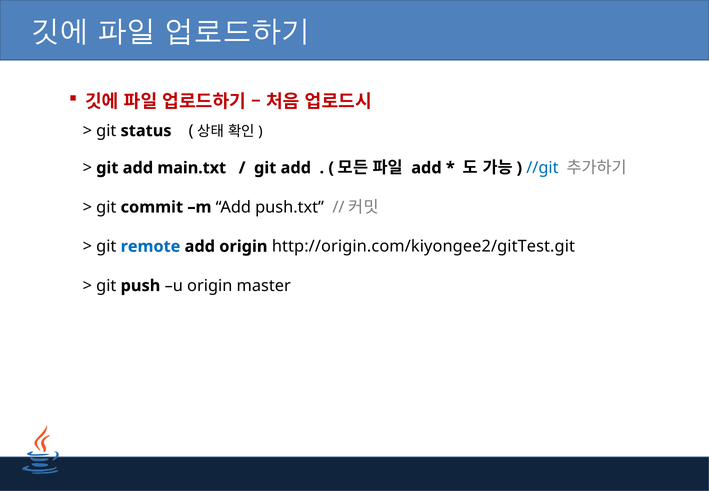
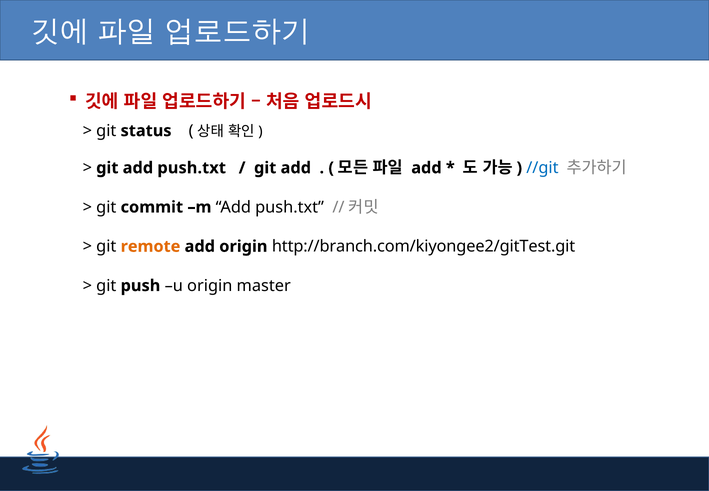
git add main.txt: main.txt -> push.txt (192, 168)
remote colour: blue -> orange (150, 246)
http://origin.com/kiyongee2/gitTest.git: http://origin.com/kiyongee2/gitTest.git -> http://branch.com/kiyongee2/gitTest.git (424, 246)
